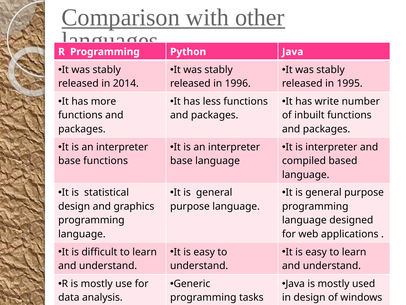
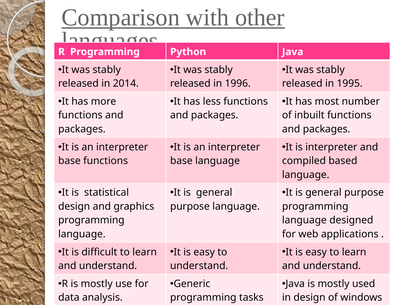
write: write -> most (327, 101)
